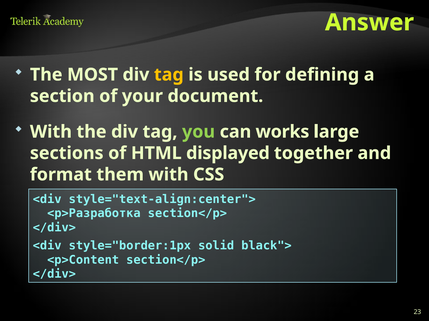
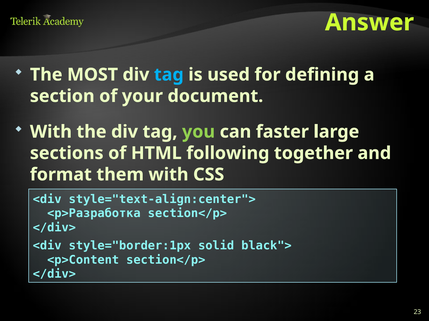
tag colour: yellow -> light blue (169, 75)
works: works -> faster (282, 132)
displayed: displayed -> following (228, 153)
